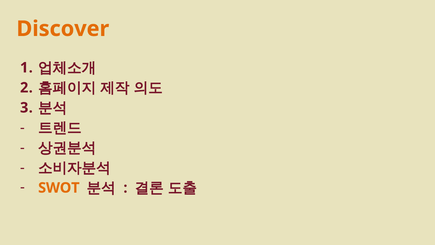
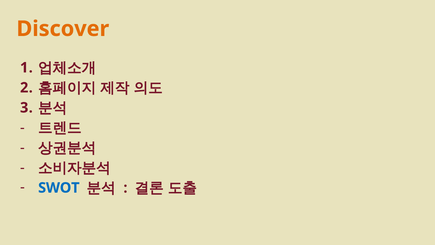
SWOT colour: orange -> blue (59, 188)
